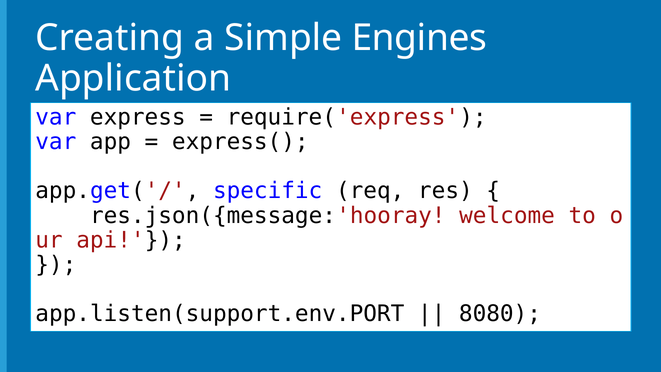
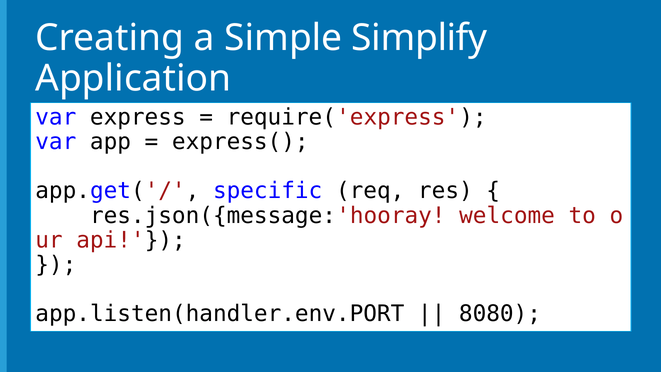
Engines: Engines -> Simplify (419, 38)
app.listen(support.env.PORT: app.listen(support.env.PORT -> app.listen(handler.env.PORT (220, 314)
